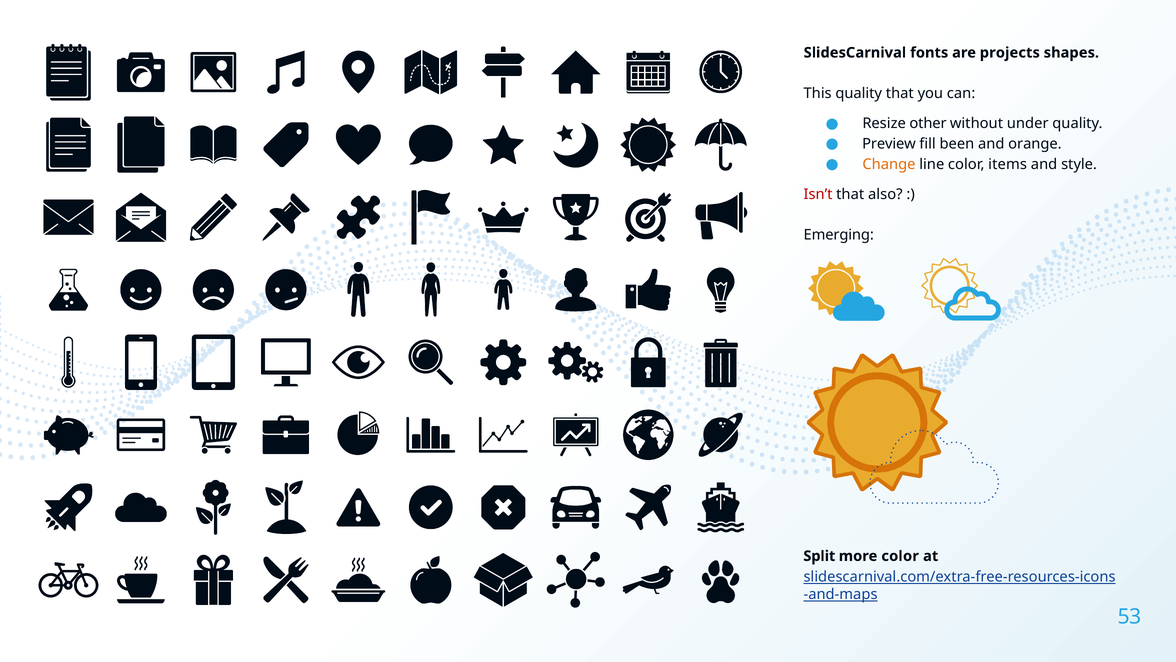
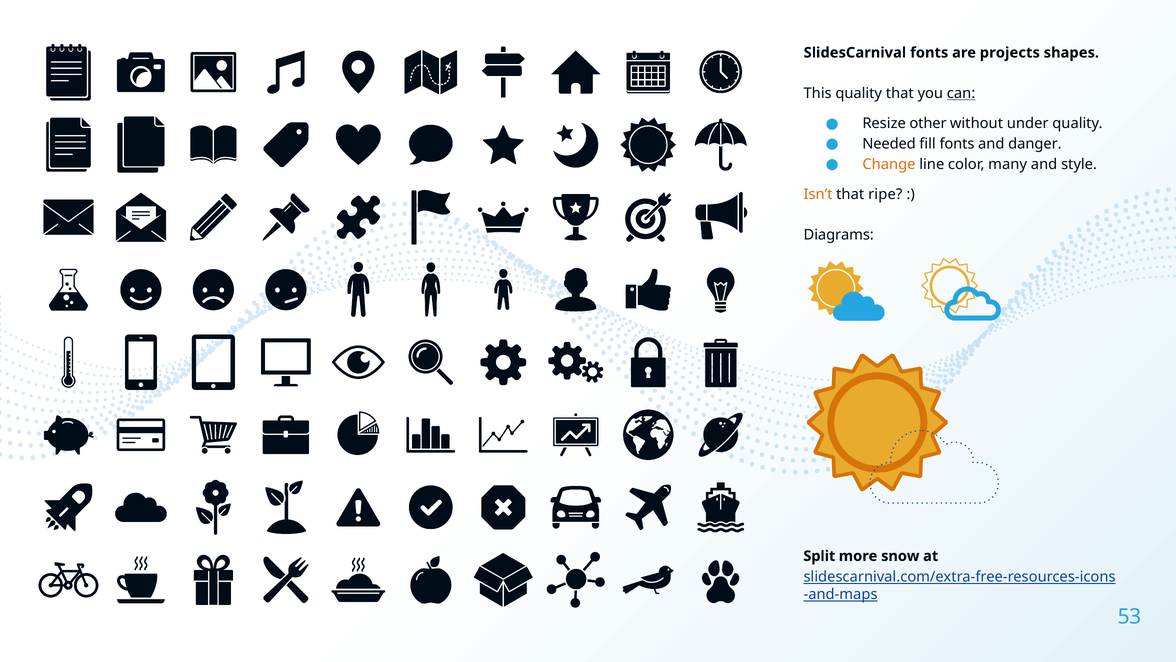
can underline: none -> present (961, 93)
Preview: Preview -> Needed (889, 144)
fill been: been -> fonts (957, 144)
orange: orange -> danger (1035, 144)
items: items -> many (1008, 164)
Isn’t colour: red -> orange (818, 194)
also: also -> ripe (885, 194)
Emerging: Emerging -> Diagrams (839, 235)
more color: color -> snow (900, 556)
